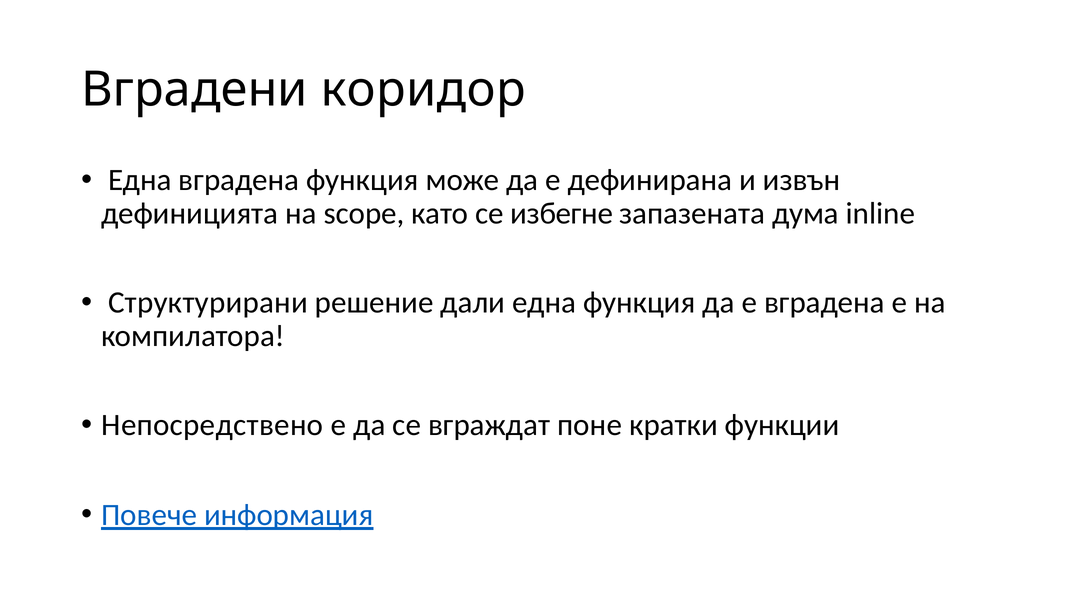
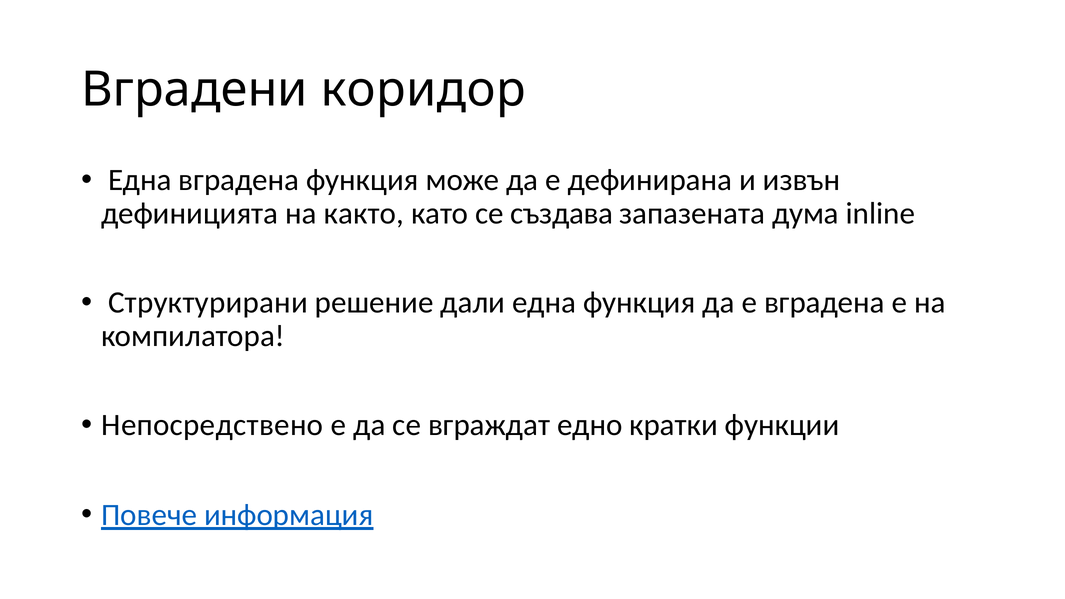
scope: scope -> както (364, 213)
избегне: избегне -> създава (562, 213)
поне: поне -> едно (590, 425)
